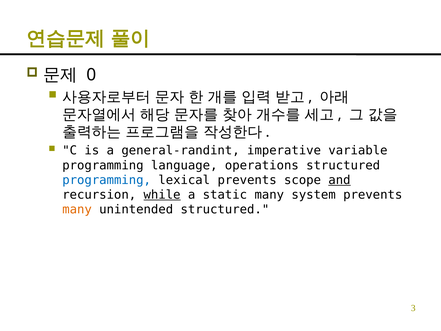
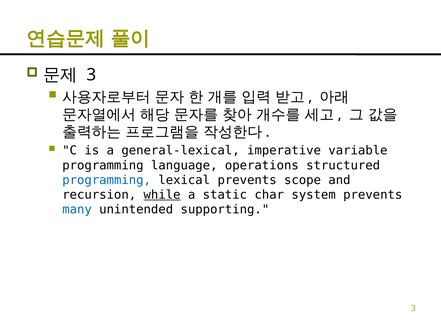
0: 0 -> 3 (91, 75)
general-randint: general-randint -> general-lexical (181, 150)
and underline: present -> none (339, 180)
static many: many -> char (269, 195)
many colour: orange -> blue (77, 209)
unintended structured: structured -> supporting (225, 209)
